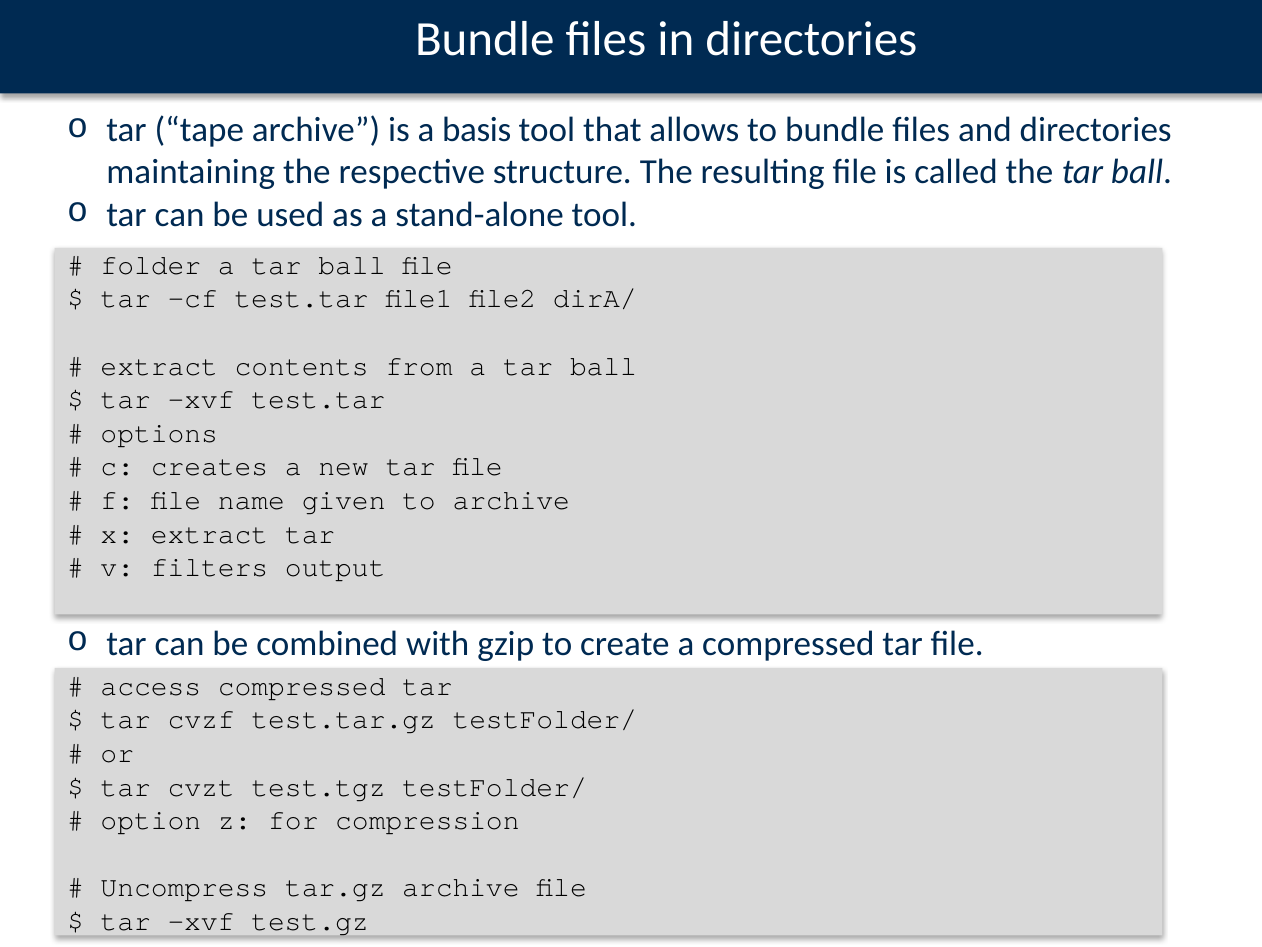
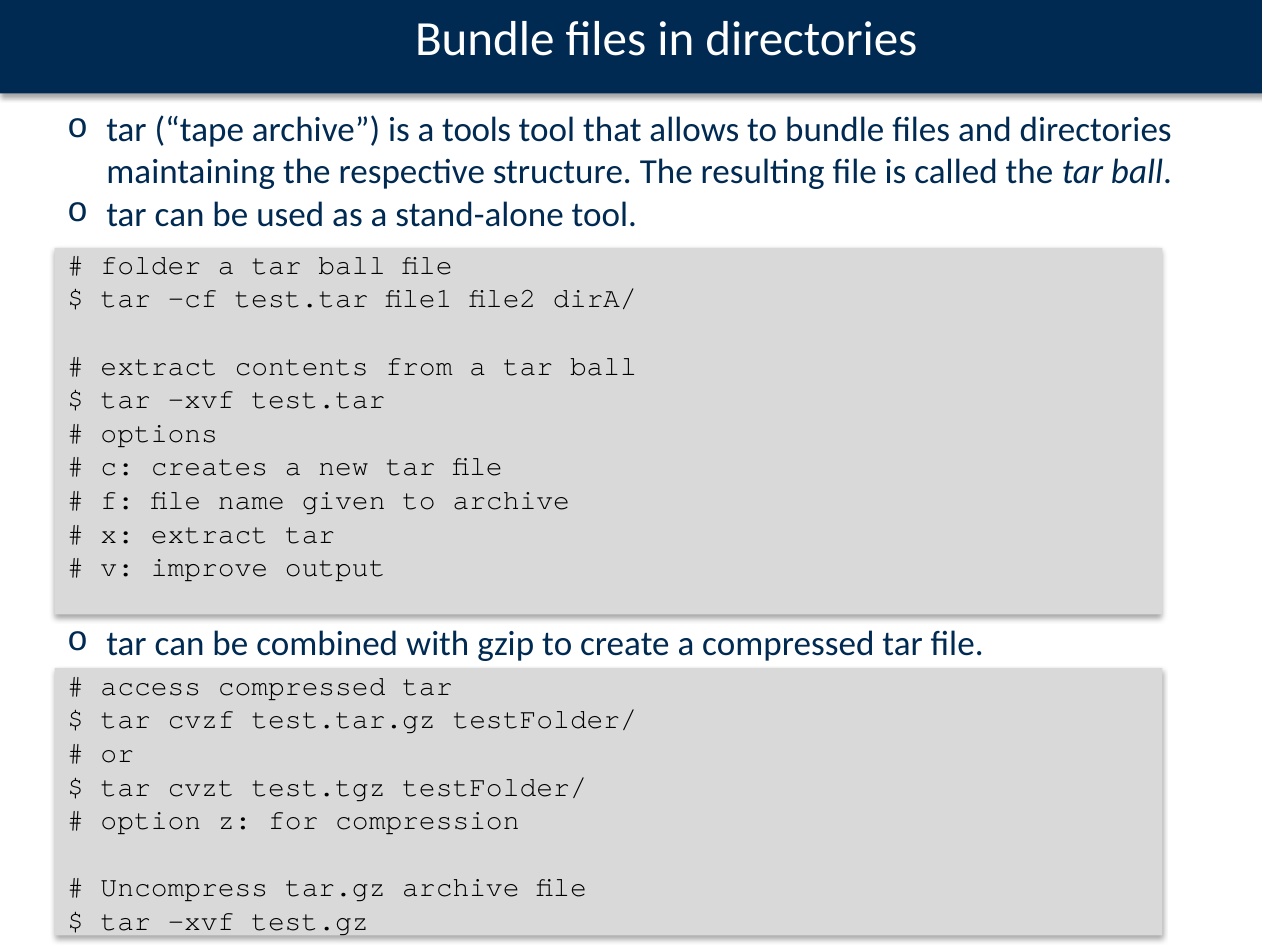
basis: basis -> tools (477, 130)
filters: filters -> improve (210, 567)
